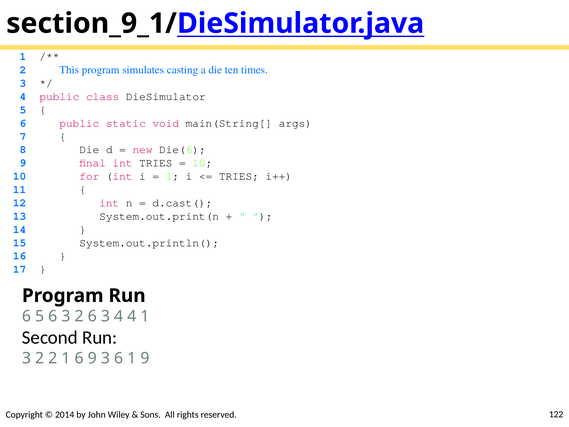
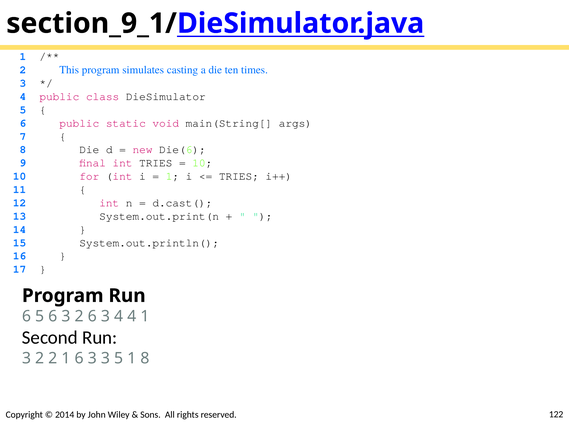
1 6 9: 9 -> 3 (92, 358)
3 6: 6 -> 5 (119, 358)
1 9: 9 -> 8 (145, 358)
